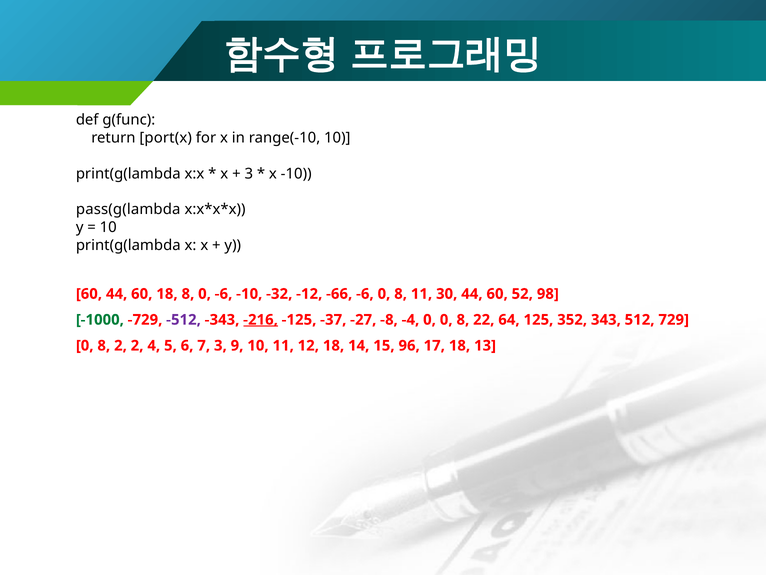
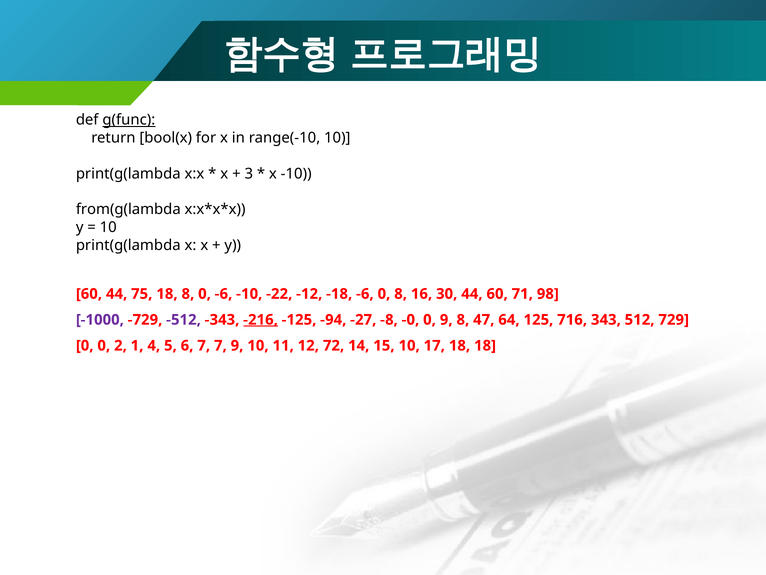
g(func underline: none -> present (129, 120)
port(x: port(x -> bool(x (166, 138)
pass(g(lambda: pass(g(lambda -> from(g(lambda (128, 209)
60 44 60: 60 -> 75 (142, 294)
-32: -32 -> -22 (279, 294)
-66: -66 -> -18 (339, 294)
8 11: 11 -> 16 (422, 294)
52: 52 -> 71 (522, 294)
-1000 colour: green -> purple (100, 319)
-37: -37 -> -94 (333, 319)
-4: -4 -> -0 (410, 319)
0 0: 0 -> 9 (446, 319)
22: 22 -> 47 (484, 319)
352: 352 -> 716 (572, 319)
8: 8 -> 0 (104, 345)
2 2: 2 -> 1 (137, 345)
7 3: 3 -> 7 (220, 345)
12 18: 18 -> 72 (334, 345)
15 96: 96 -> 10 (409, 345)
18 13: 13 -> 18 (485, 345)
